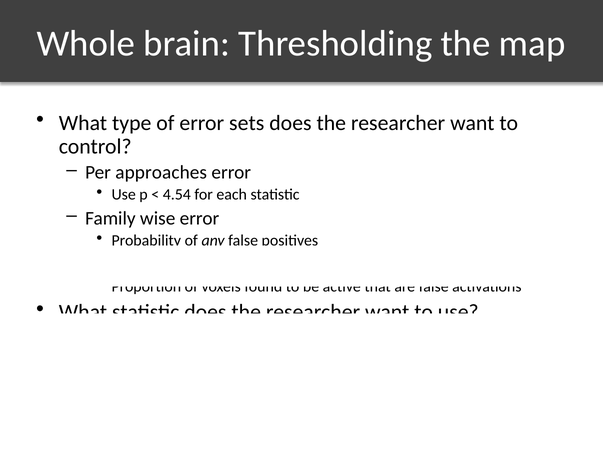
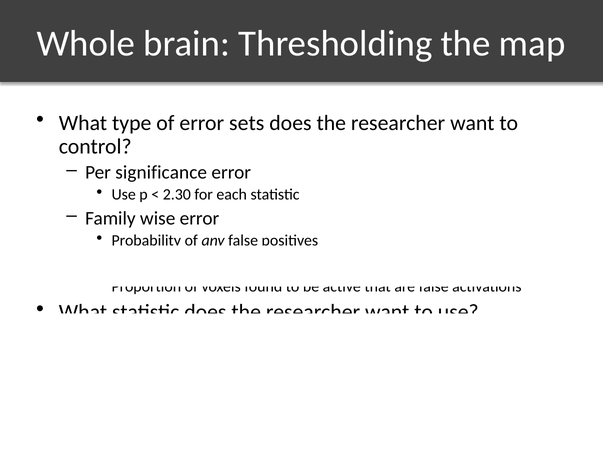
approaches: approaches -> significance (161, 173)
4.54: 4.54 -> 2.30 (177, 195)
